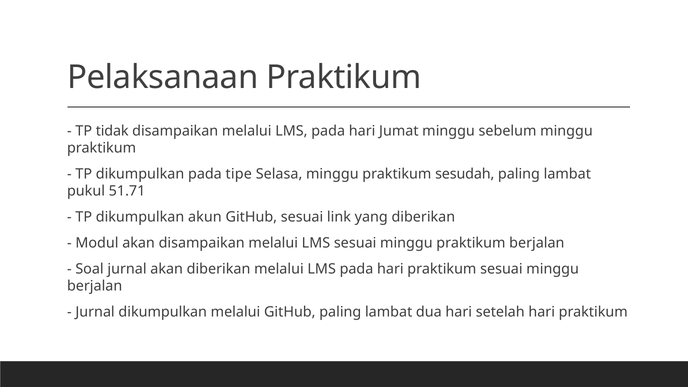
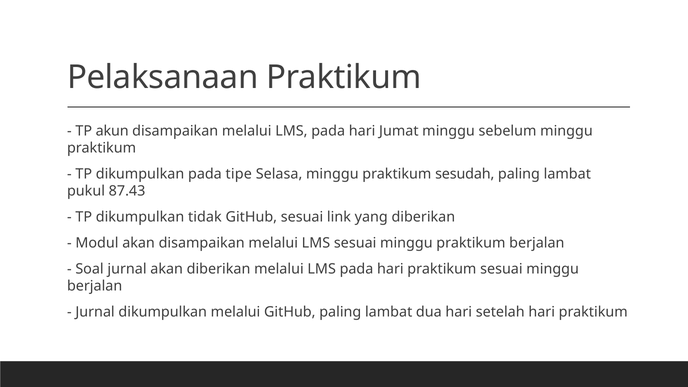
tidak: tidak -> akun (112, 131)
51.71: 51.71 -> 87.43 (127, 191)
akun: akun -> tidak (205, 217)
